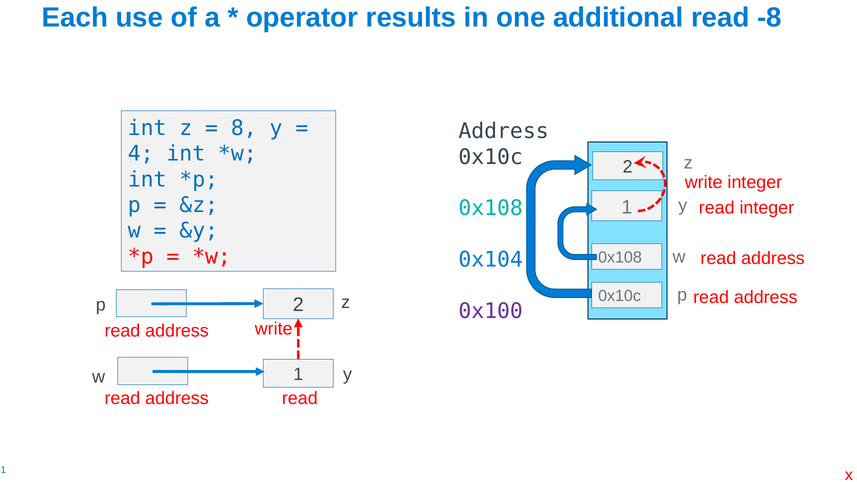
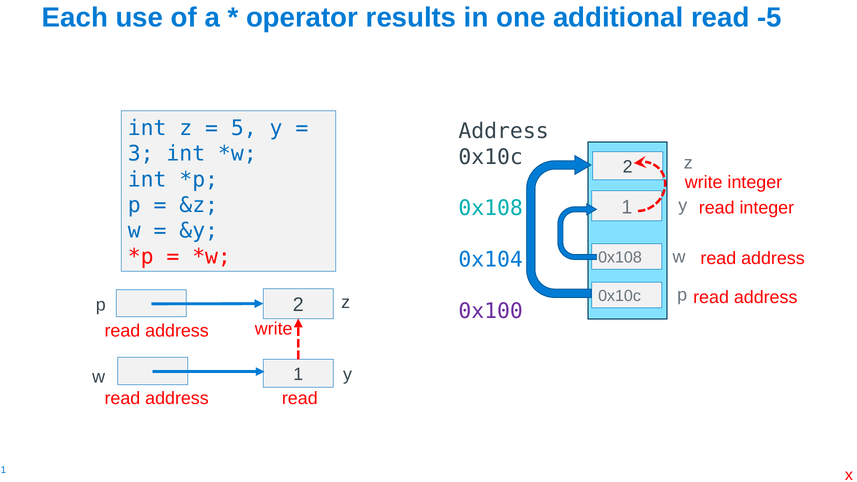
-8: -8 -> -5 (769, 17)
8: 8 -> 5 (244, 128)
4: 4 -> 3 (141, 154)
